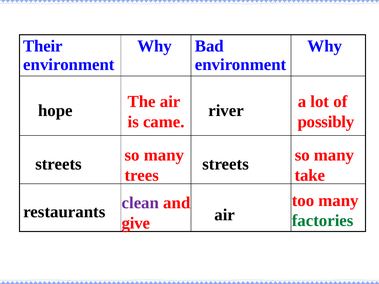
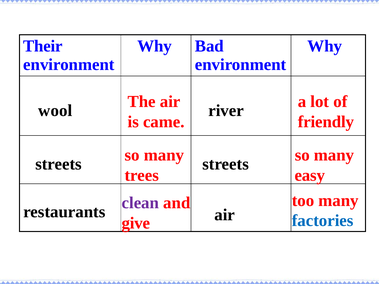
hope: hope -> wool (55, 111)
possibly: possibly -> friendly (326, 122)
take: take -> easy (310, 176)
factories colour: green -> blue (323, 221)
